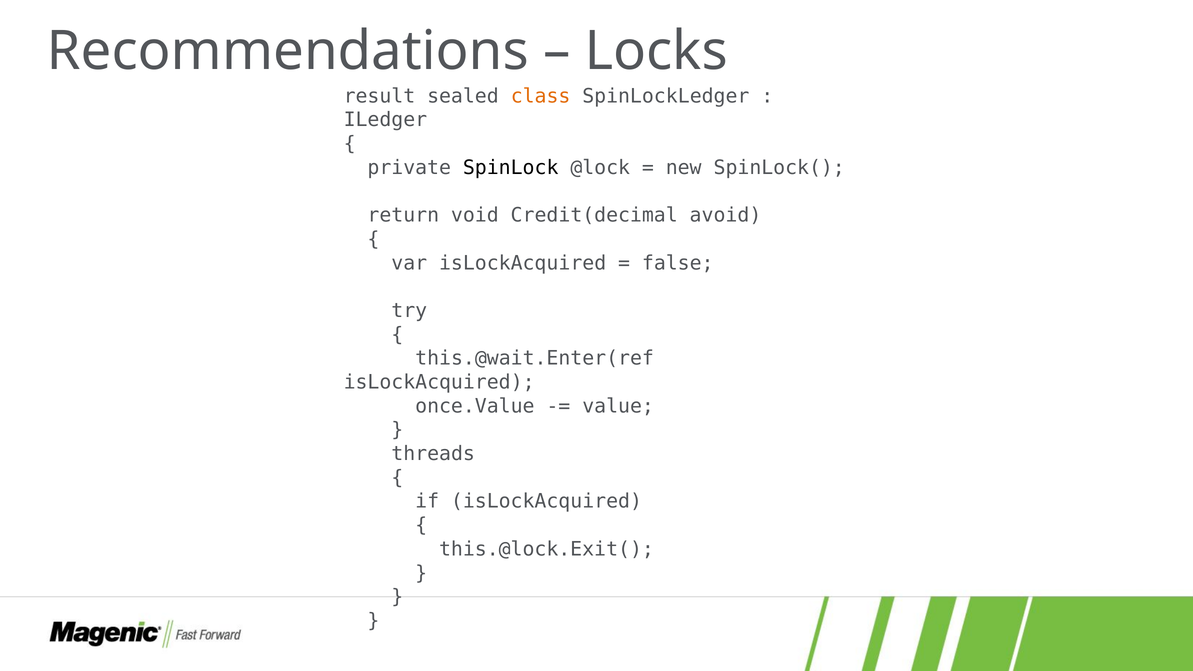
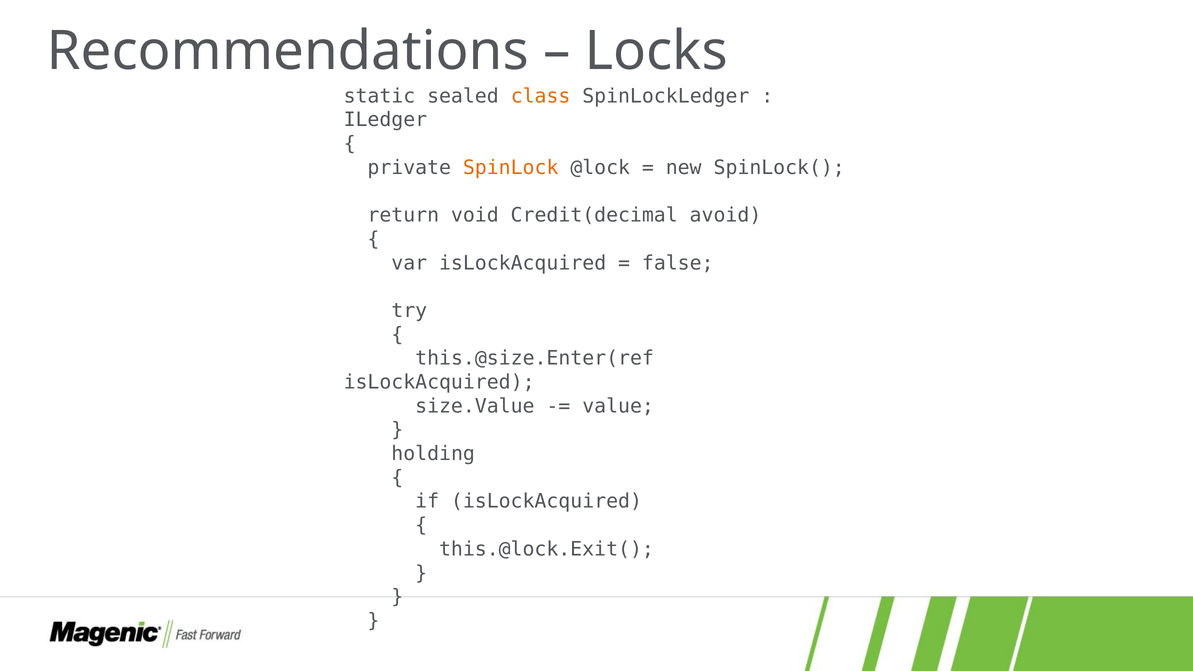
result: result -> static (379, 96)
SpinLock colour: black -> orange (511, 168)
this.@wait.Enter(ref: this.@wait.Enter(ref -> this.@size.Enter(ref (535, 358)
once.Value: once.Value -> size.Value (475, 406)
threads: threads -> holding (433, 454)
